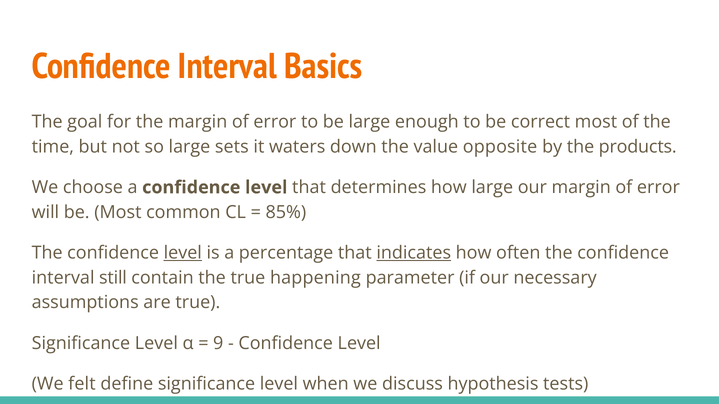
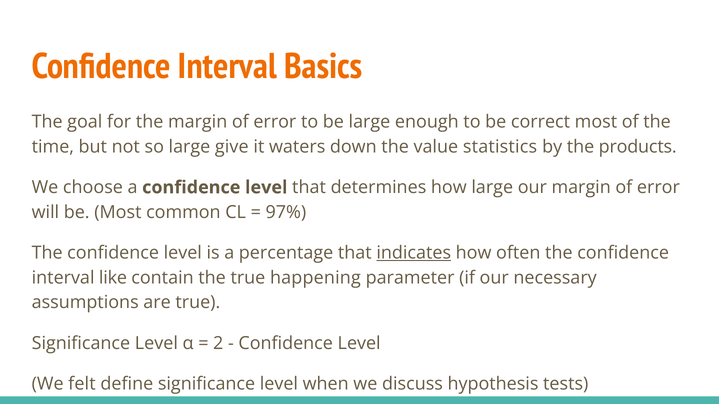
sets: sets -> give (232, 147)
opposite: opposite -> statistics (500, 147)
85%: 85% -> 97% (286, 212)
level underline: present -> none (183, 253)
still: still -> like (113, 278)
9: 9 -> 2 (218, 344)
